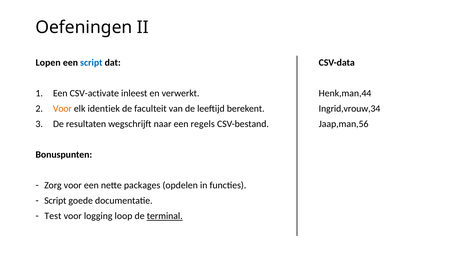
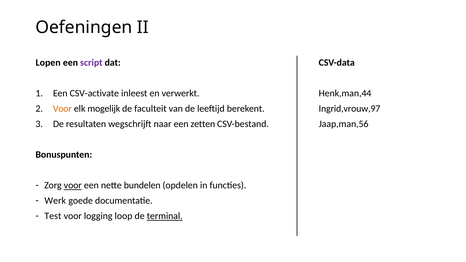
script colour: blue -> purple (91, 63)
identiek: identiek -> mogelijk (104, 109)
Ingrid,vrouw,34: Ingrid,vrouw,34 -> Ingrid,vrouw,97 (350, 109)
regels: regels -> zetten (203, 124)
voor underline: none -> present (73, 185)
packages: packages -> bundelen (142, 185)
Script: Script -> Werk (55, 201)
